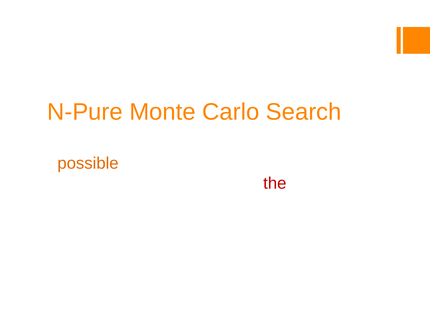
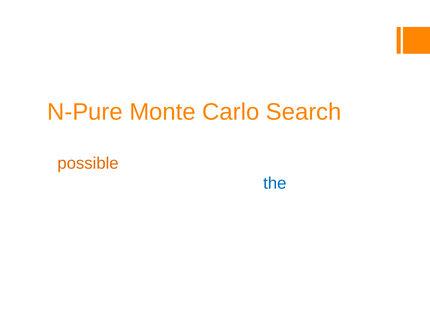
the colour: red -> blue (275, 184)
